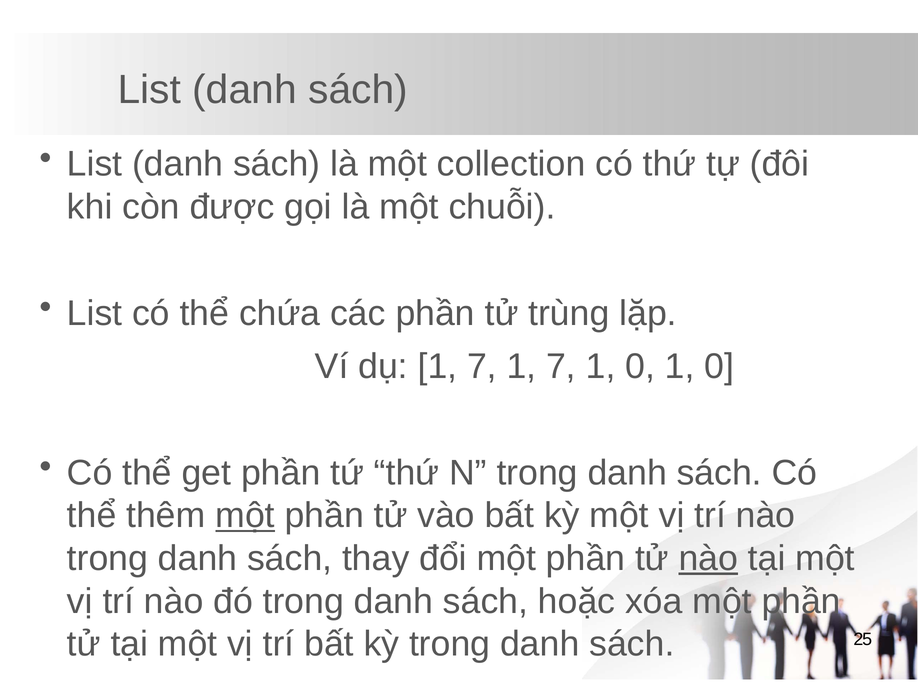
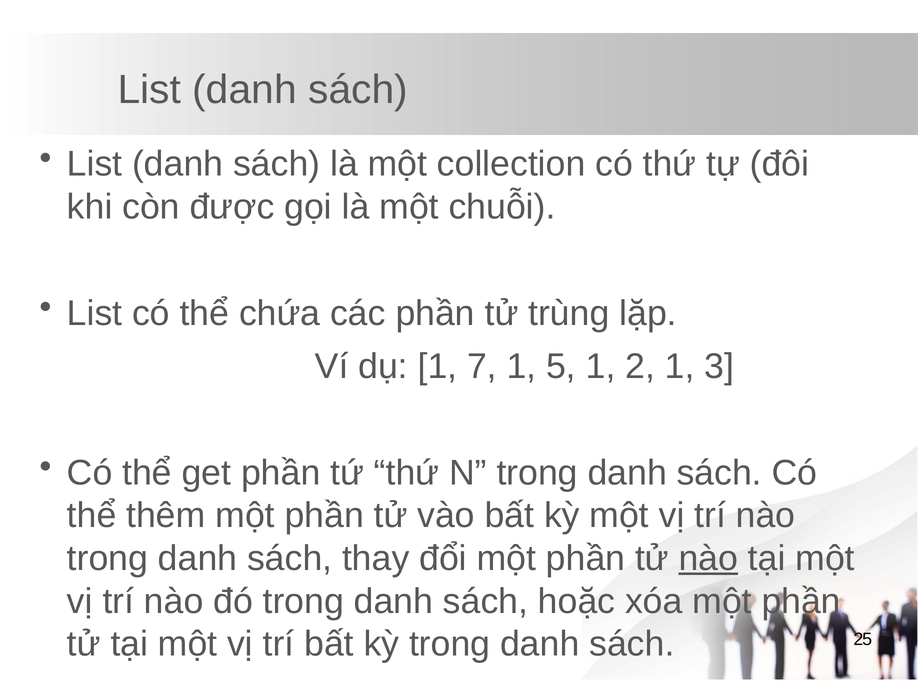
7 1 7: 7 -> 5 (561, 367)
0: 0 -> 2 (640, 367)
0: 0 -> 3 (719, 367)
một underline: present -> none (245, 516)
